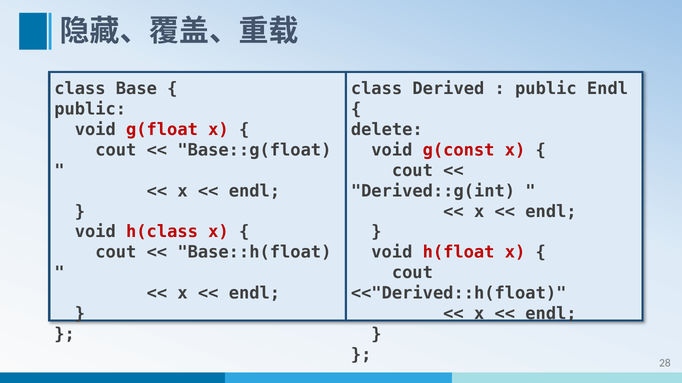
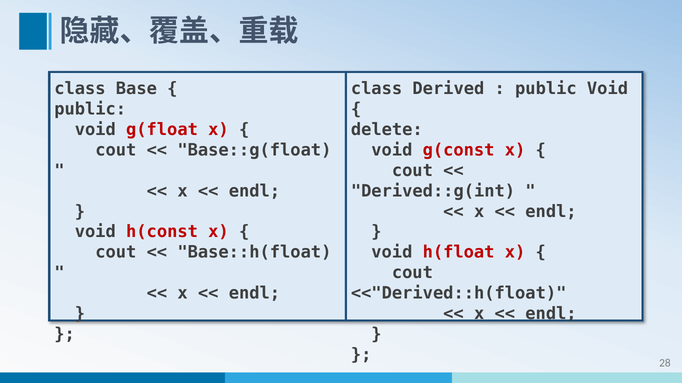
Endl: Endl -> Void (608, 89)
h(class: h(class -> h(const (162, 232)
